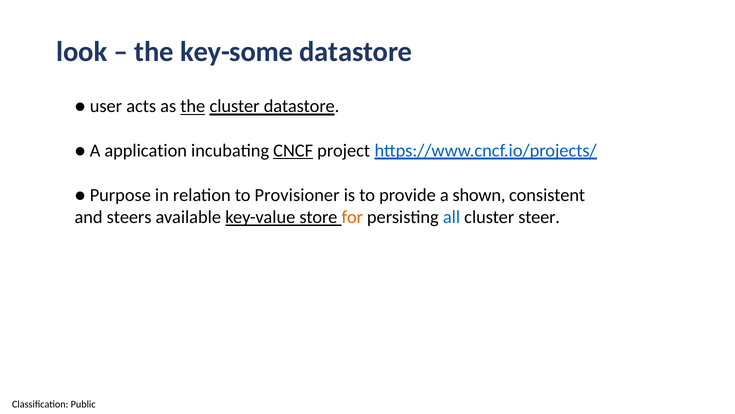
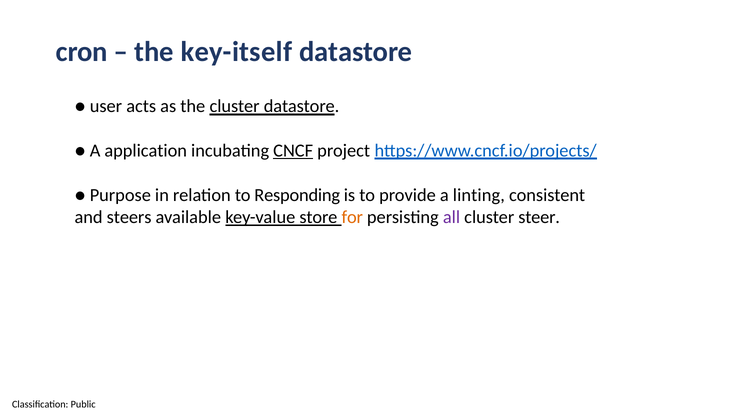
look: look -> cron (82, 52)
key-some: key-some -> key-itself (236, 52)
the underline: present -> none (193, 106)
Provisioner: Provisioner -> Responding (297, 195)
shown: shown -> linting (479, 195)
all colour: blue -> purple (452, 217)
